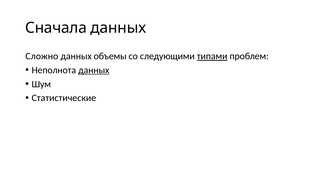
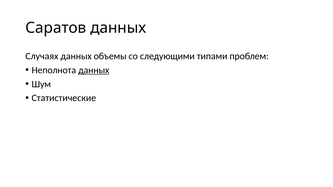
Сначала: Сначала -> Саратов (56, 28)
Сложно: Сложно -> Случаях (42, 56)
типами underline: present -> none (212, 56)
